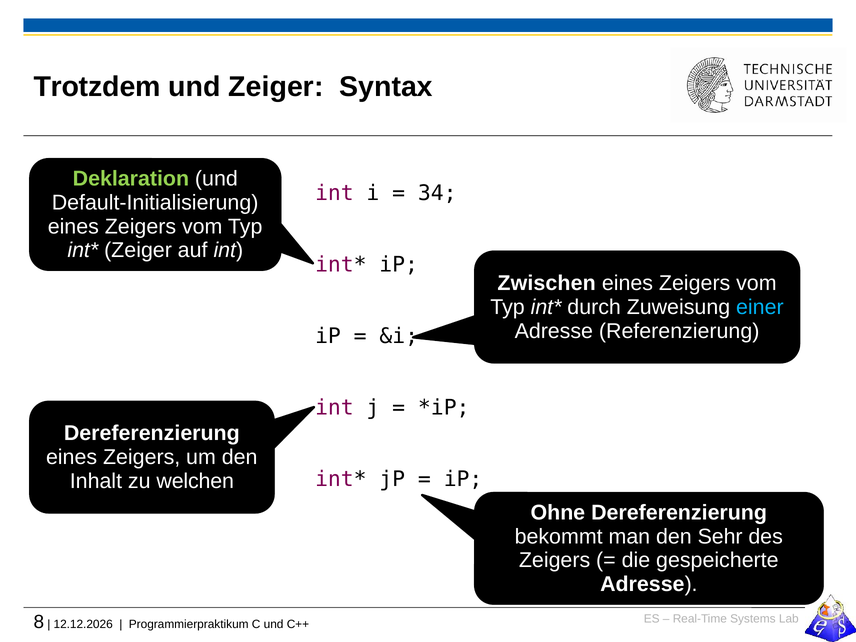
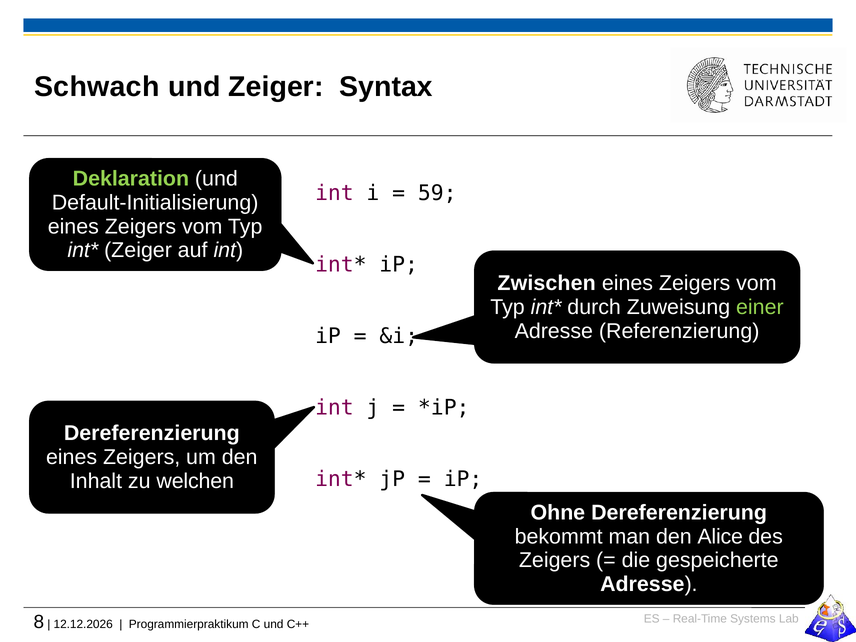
Trotzdem: Trotzdem -> Schwach (97, 87)
34: 34 -> 59 (437, 193)
einer colour: light blue -> light green (760, 307)
Sehr: Sehr -> Alice (720, 536)
